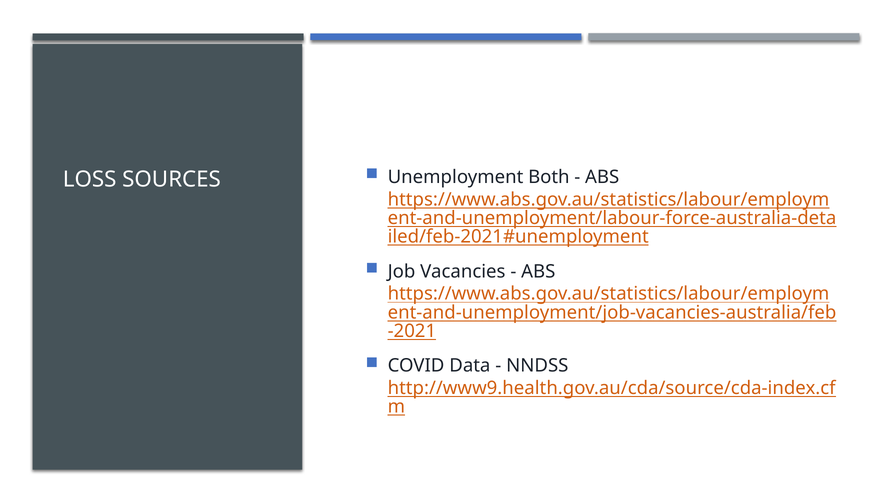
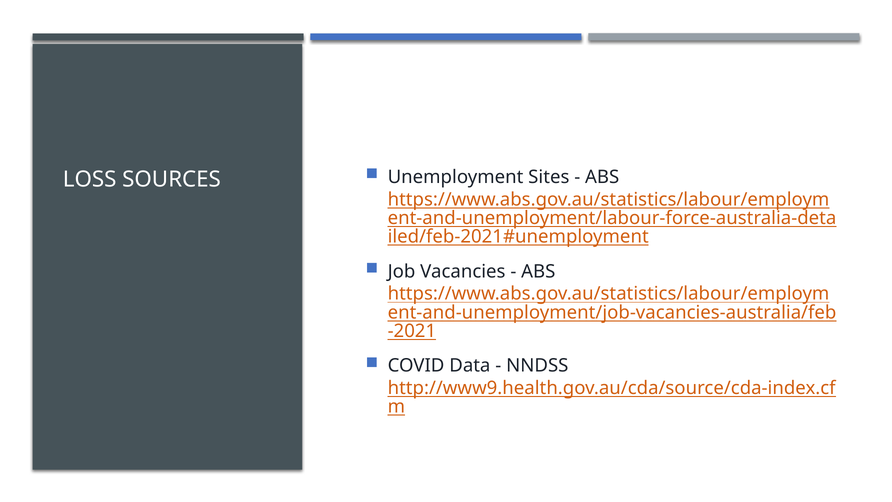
Both: Both -> Sites (549, 177)
